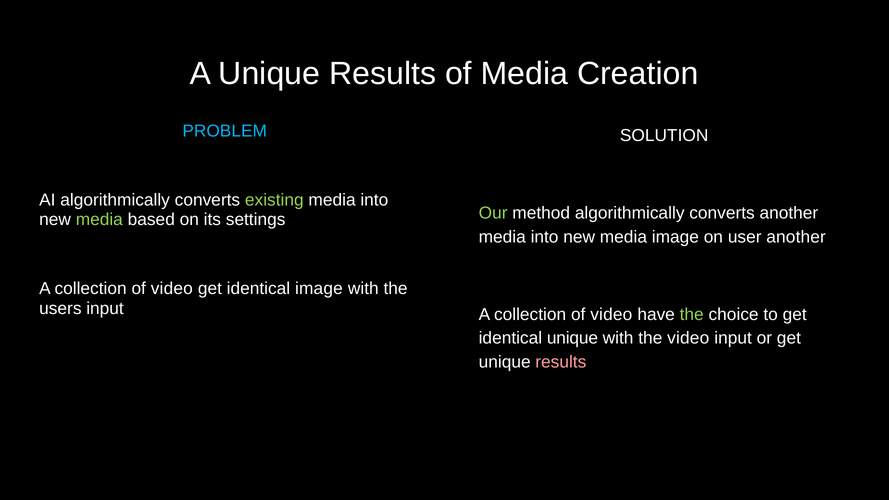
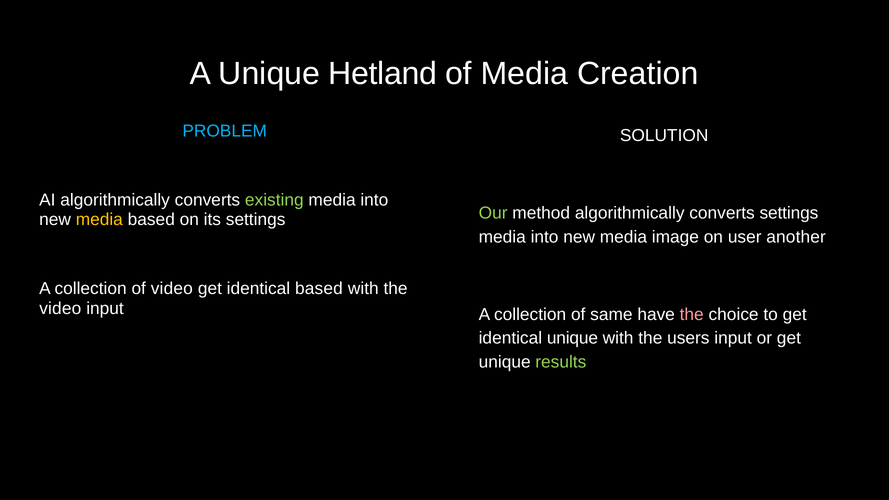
A Unique Results: Results -> Hetland (383, 74)
converts another: another -> settings (789, 213)
media colour: light green -> yellow (99, 220)
identical image: image -> based (319, 289)
users: users -> video (60, 308)
video: video -> same (611, 314)
the colour: light green -> pink (692, 314)
the video: video -> users (688, 338)
results colour: pink -> light green (561, 362)
